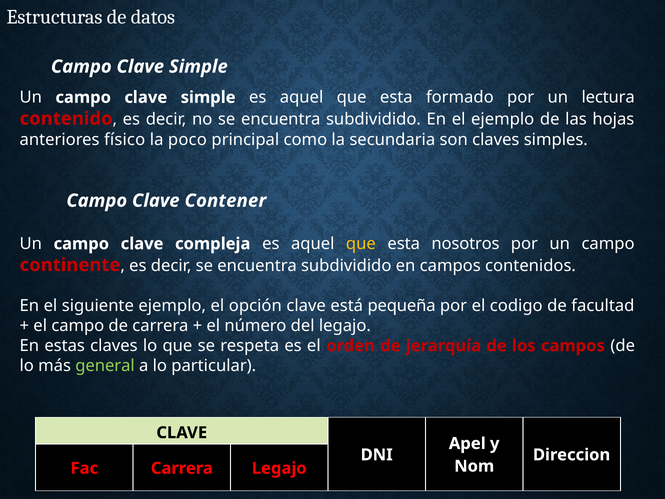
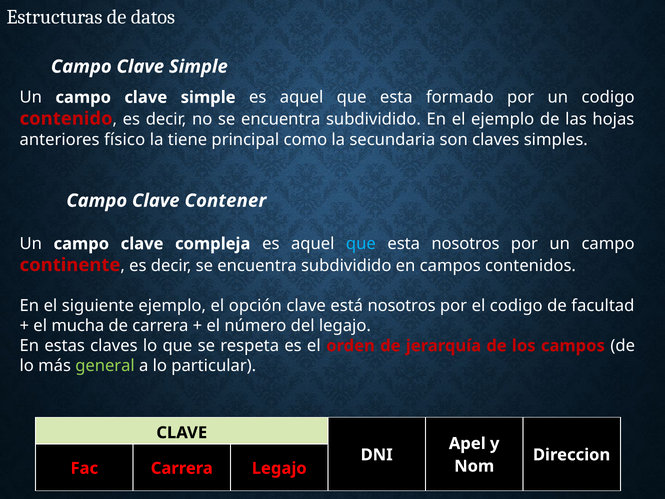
un lectura: lectura -> codigo (608, 97)
poco: poco -> tiene (187, 139)
que colour: yellow -> light blue (361, 244)
está pequeña: pequeña -> nosotros (402, 306)
el campo: campo -> mucha (78, 326)
